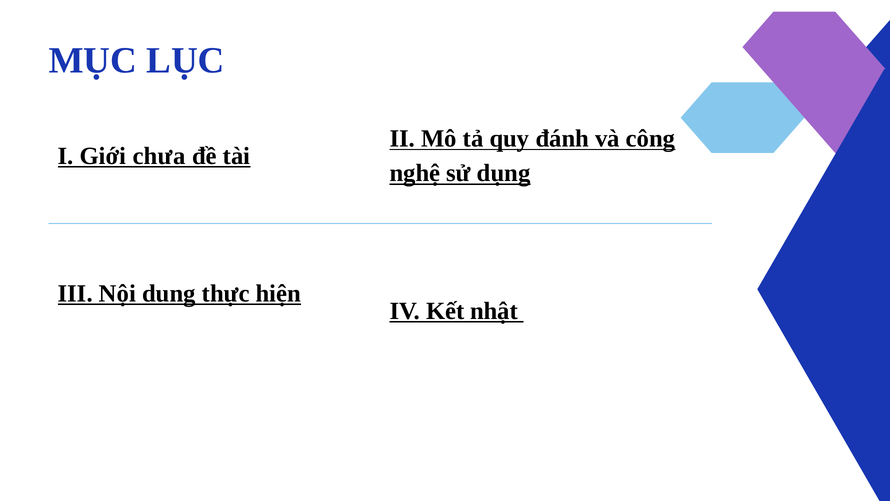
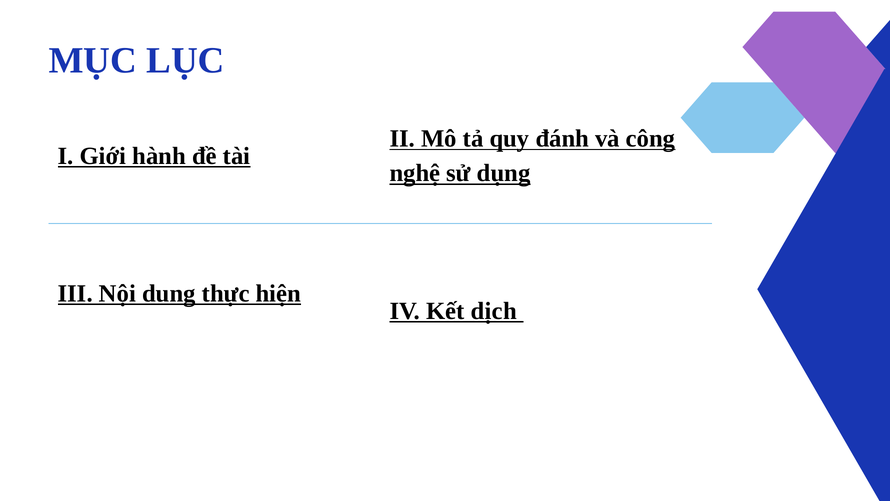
chưa: chưa -> hành (159, 156)
nhật: nhật -> dịch (494, 311)
